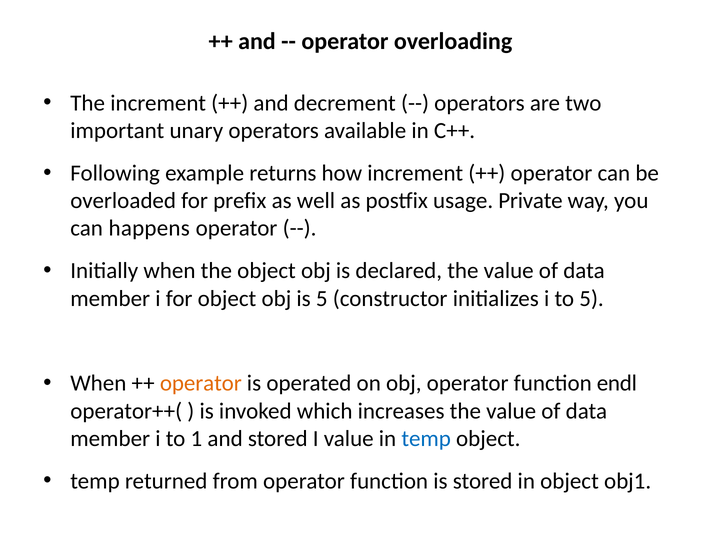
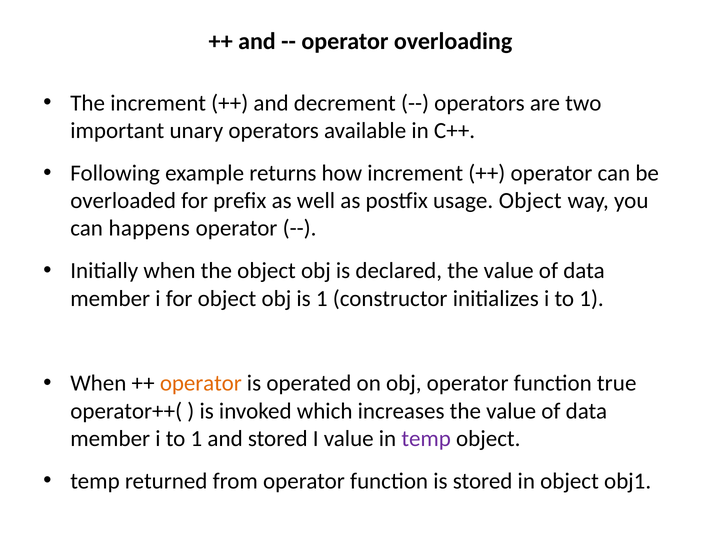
usage Private: Private -> Object (530, 201)
is 5: 5 -> 1 (322, 298)
initializes i to 5: 5 -> 1 (592, 298)
endl: endl -> true (617, 383)
temp colour: blue -> purple (426, 438)
